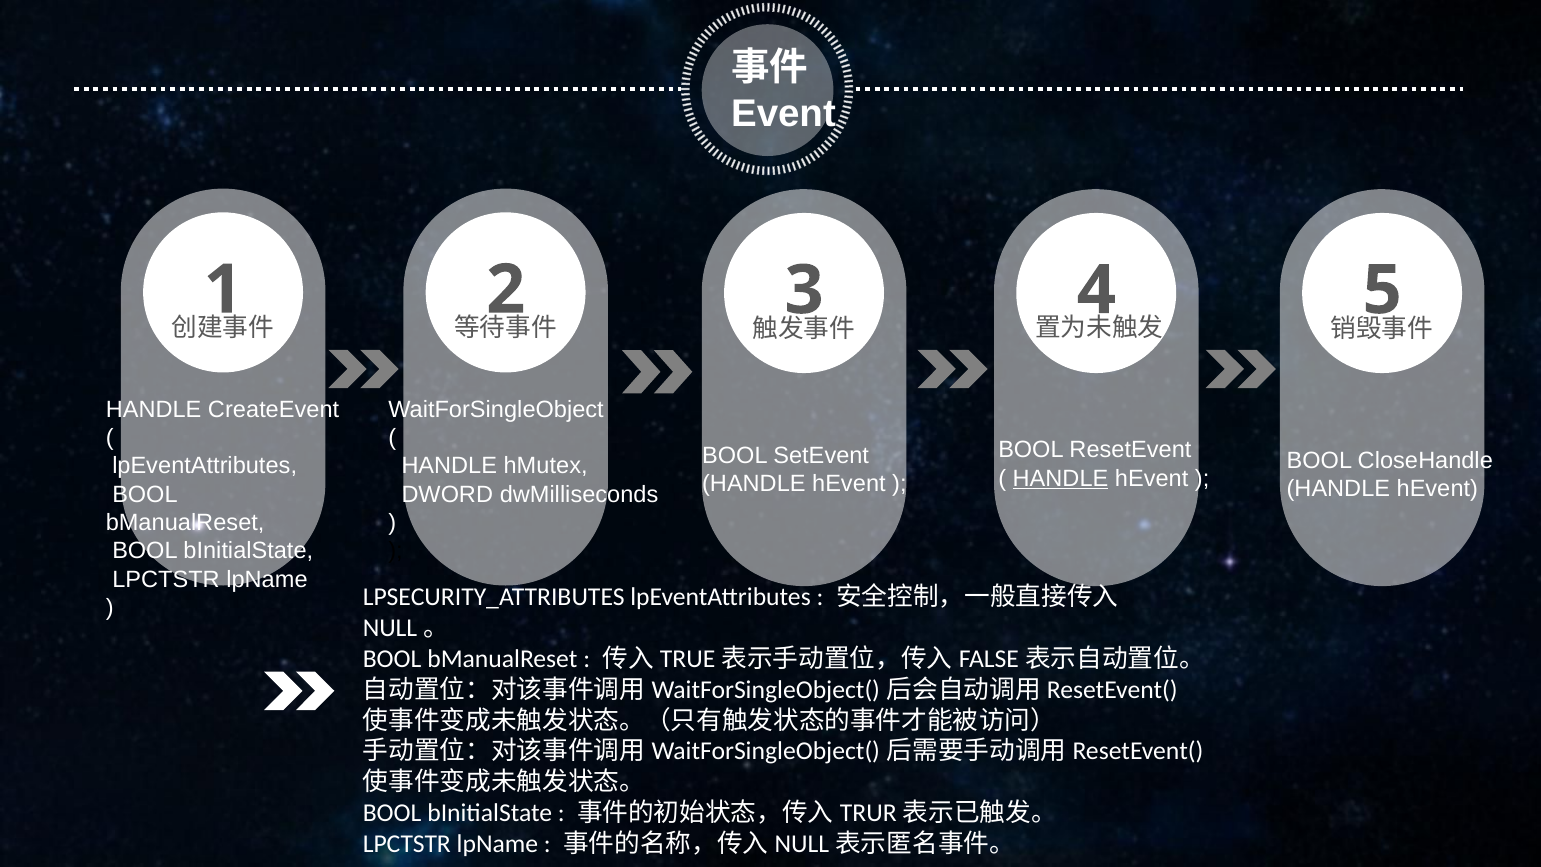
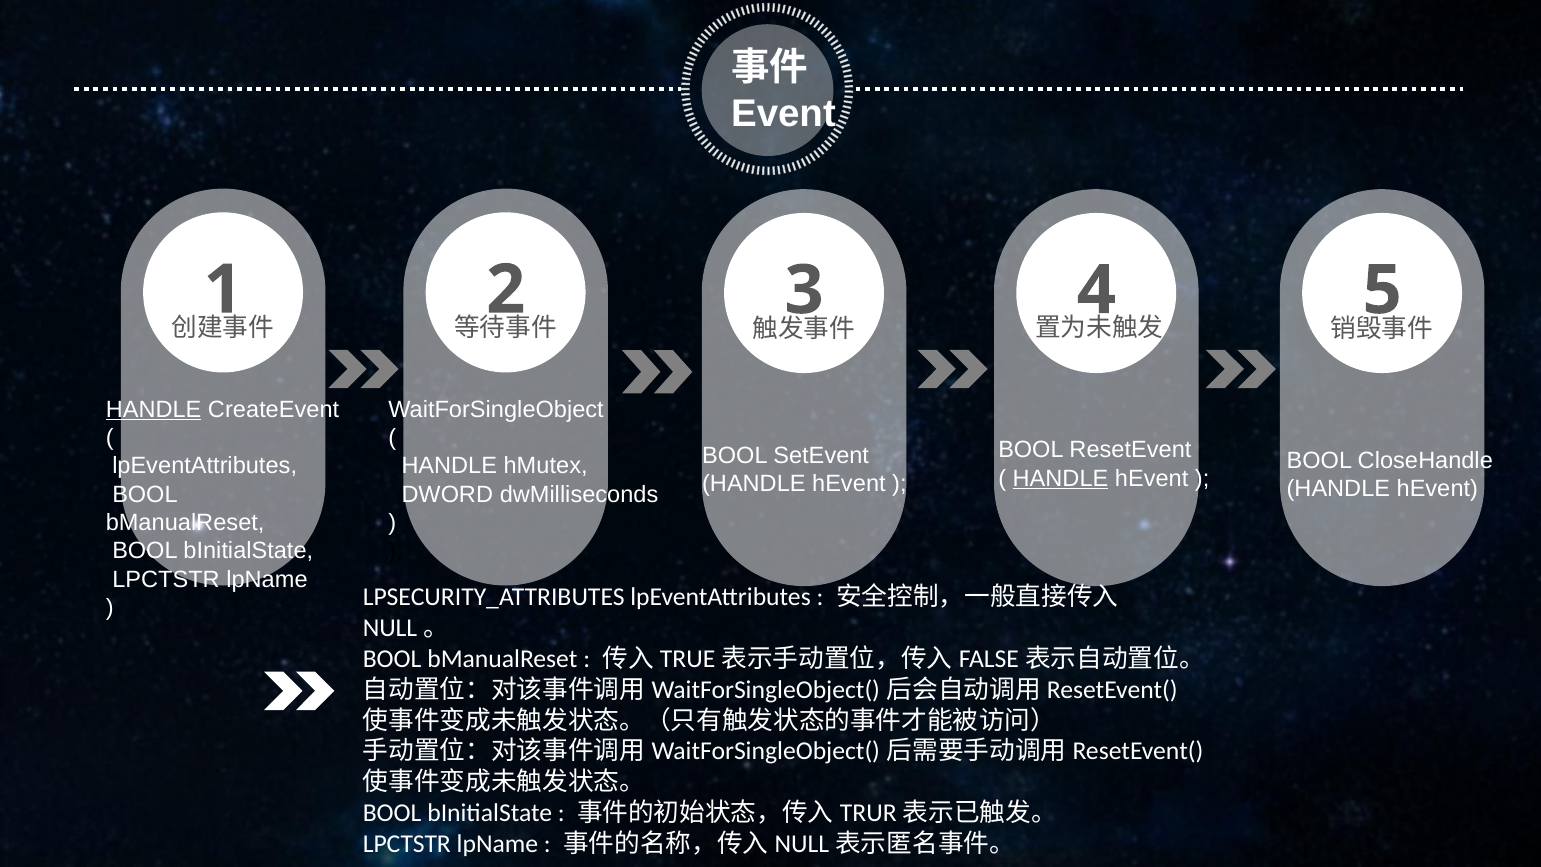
HANDLE underline: none -> present (154, 410)
